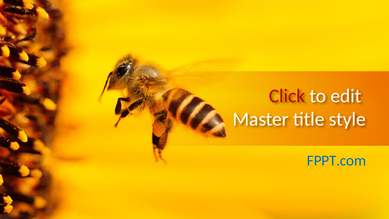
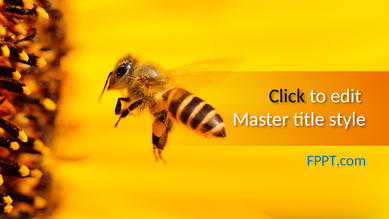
Click colour: red -> black (287, 96)
